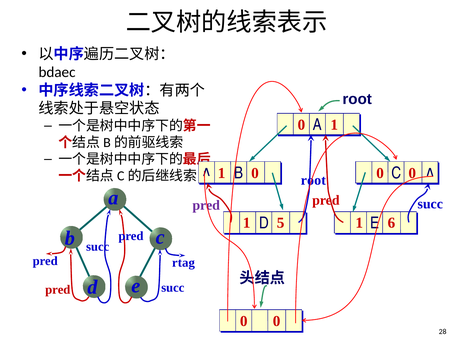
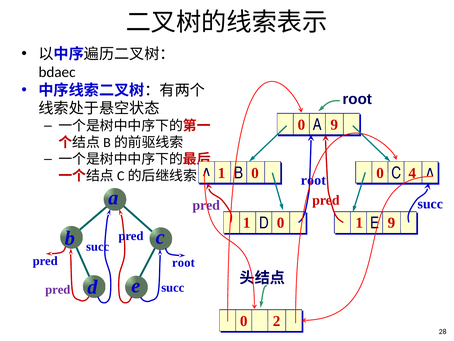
1: 1 -> 9 (334, 125)
0 0 0: 0 -> 4 (412, 173)
1 5: 5 -> 0 (281, 222)
1 6: 6 -> 9 (391, 222)
rtag: rtag -> root (183, 262)
pred colour: red -> purple (58, 289)
0: 0 -> 2 (277, 321)
